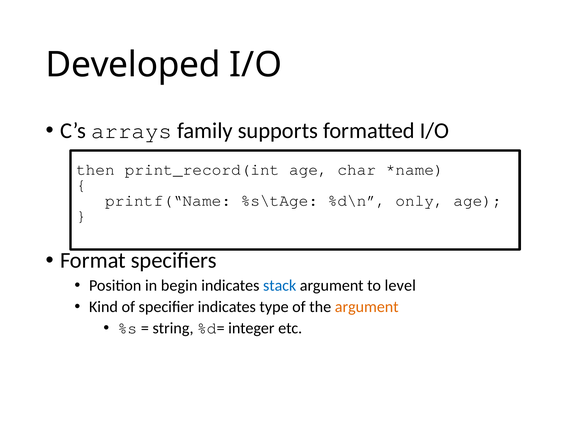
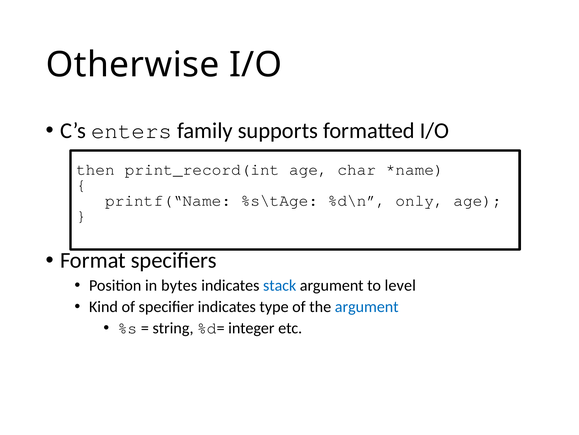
Developed: Developed -> Otherwise (133, 65)
arrays: arrays -> enters (132, 131)
begin: begin -> bytes (179, 285)
argument colour: orange -> blue (367, 306)
